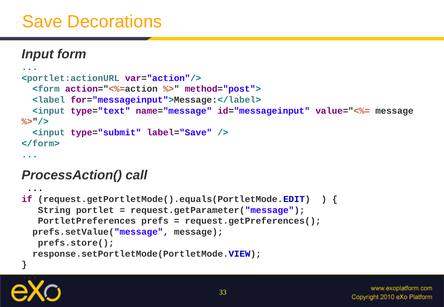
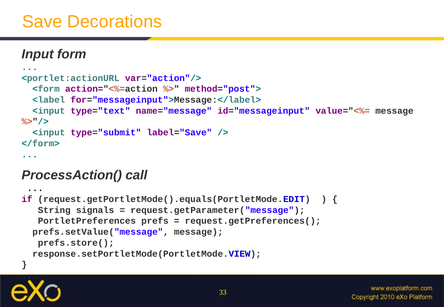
portlet: portlet -> signals (95, 210)
